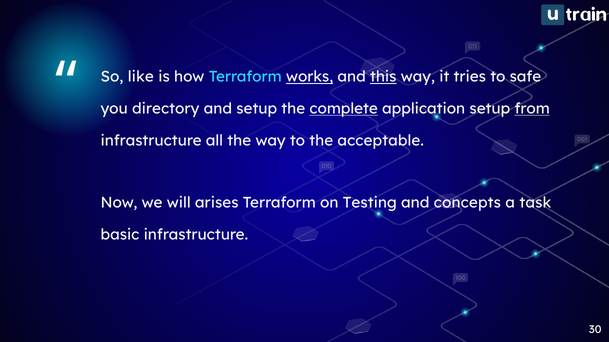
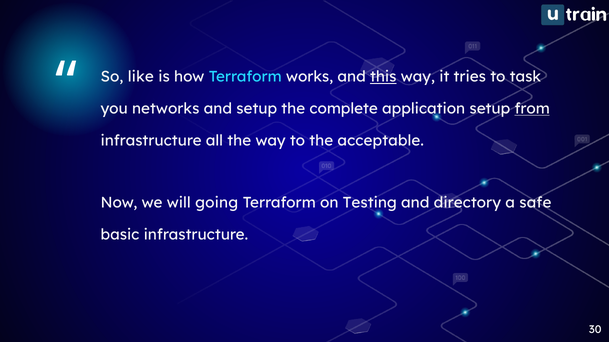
works underline: present -> none (310, 77)
safe: safe -> task (525, 77)
directory: directory -> networks (166, 109)
complete underline: present -> none (344, 109)
arises: arises -> going (217, 203)
concepts: concepts -> directory (467, 203)
task: task -> safe (535, 203)
